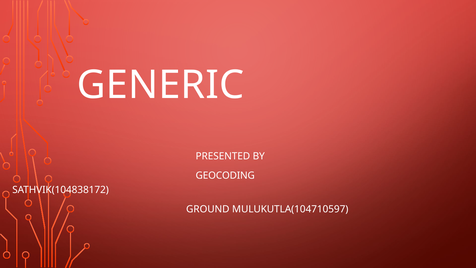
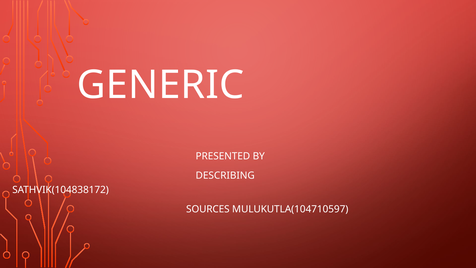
GEOCODING: GEOCODING -> DESCRIBING (225, 175)
GROUND: GROUND -> SOURCES (208, 209)
